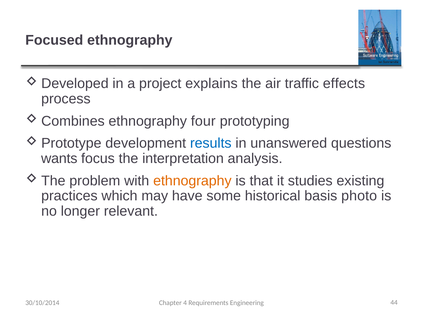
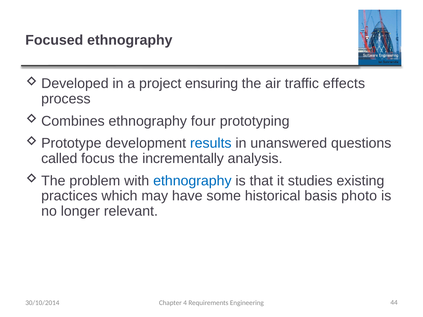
explains: explains -> ensuring (212, 84)
wants: wants -> called (59, 159)
interpretation: interpretation -> incrementally (183, 159)
ethnography colour: orange -> blue (192, 181)
